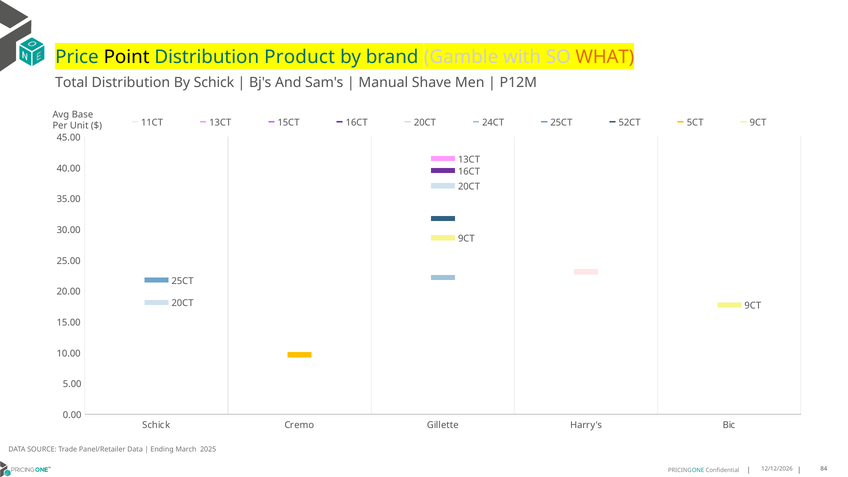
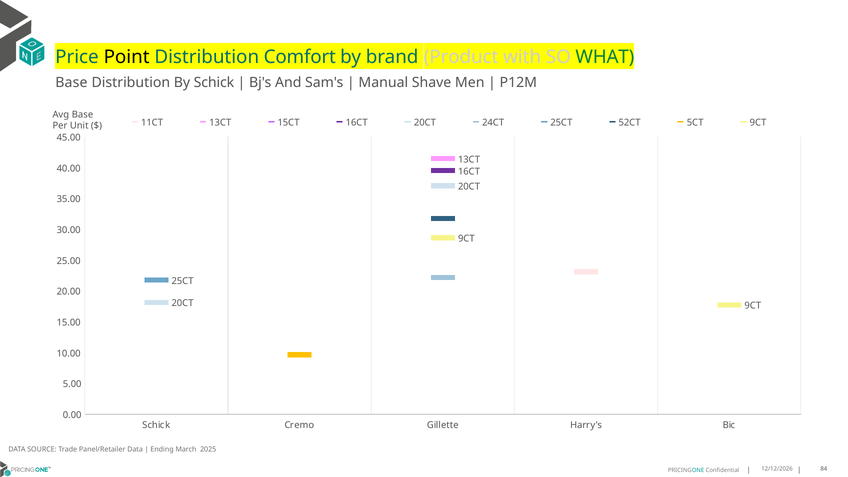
Product: Product -> Comfort (300, 57)
Gamble: Gamble -> Product (461, 57)
WHAT colour: orange -> green (605, 57)
Total: Total -> Base (71, 83)
